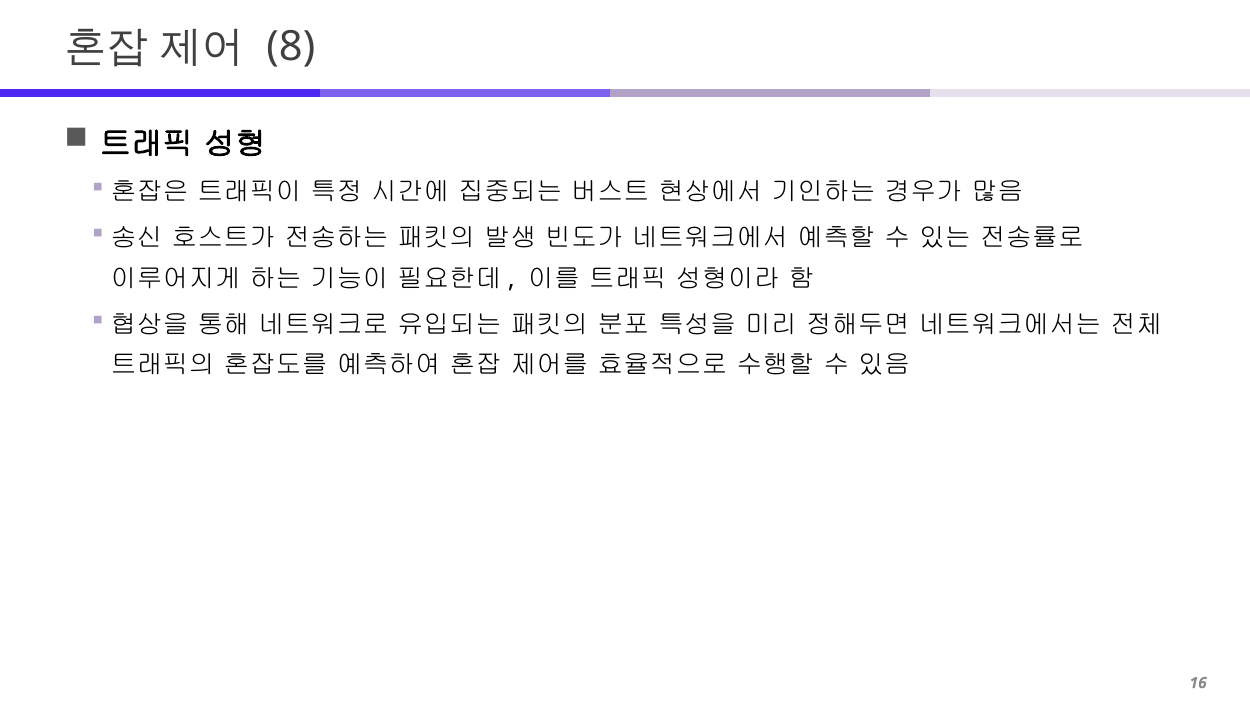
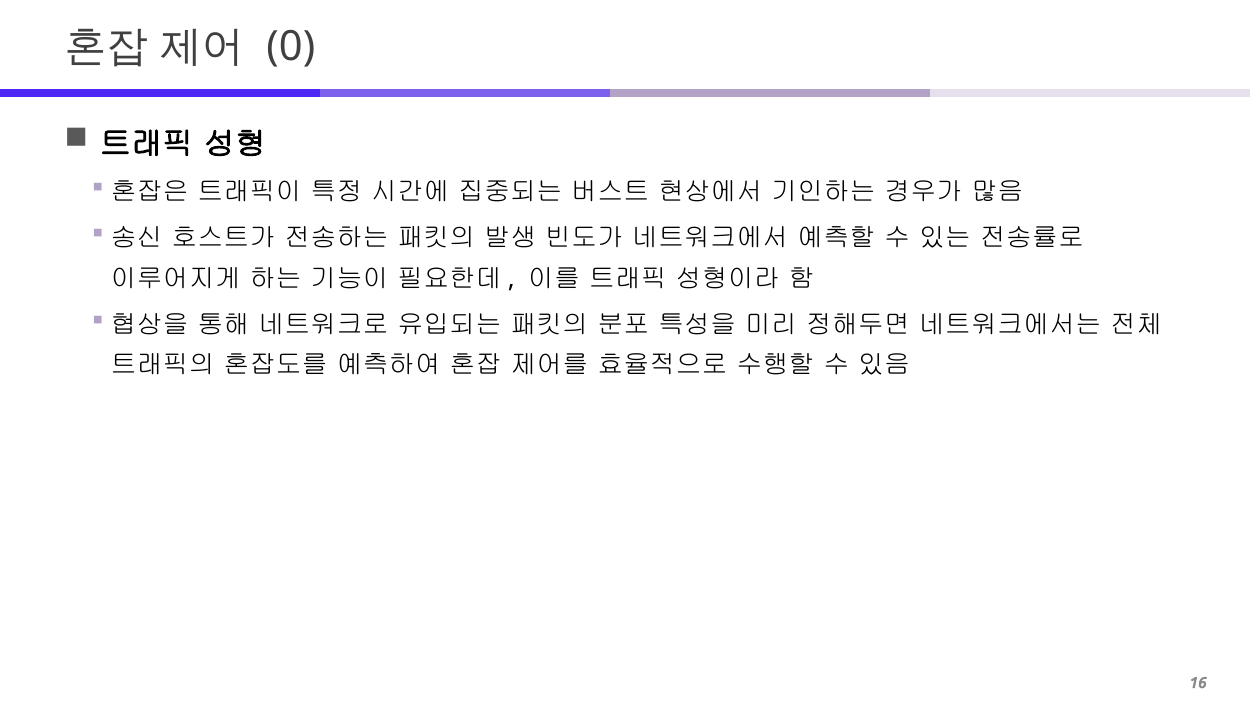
8: 8 -> 0 (291, 47)
